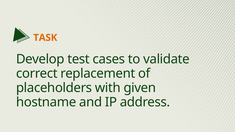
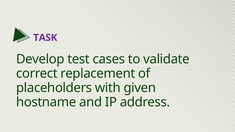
TASK colour: orange -> purple (45, 38)
